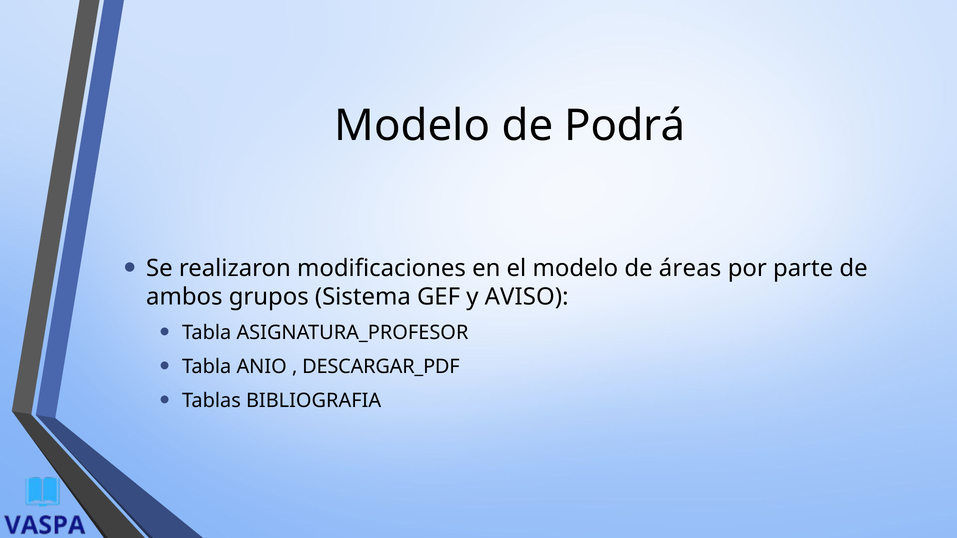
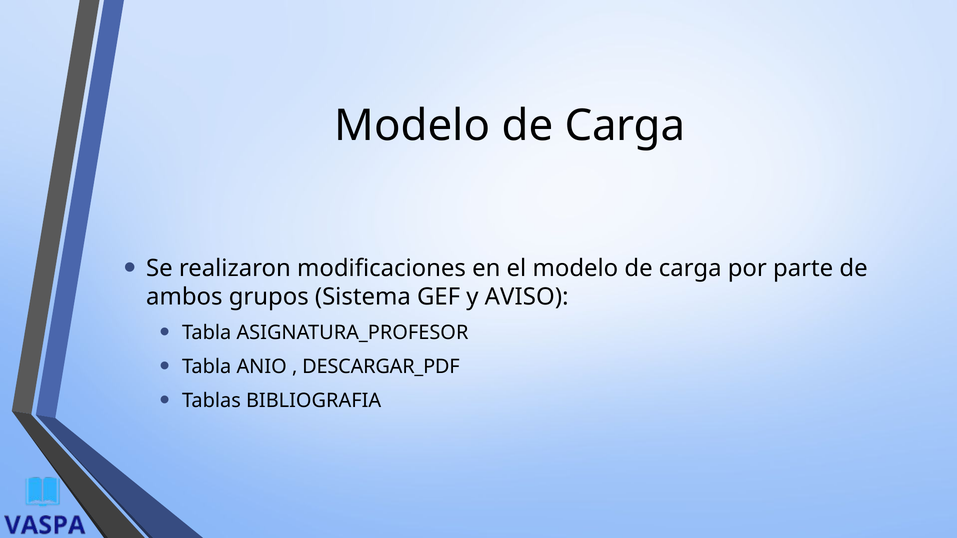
Podrá: Podrá -> Carga (625, 126)
el modelo de áreas: áreas -> carga (690, 268)
